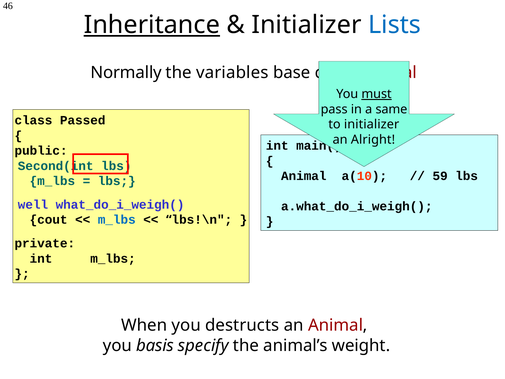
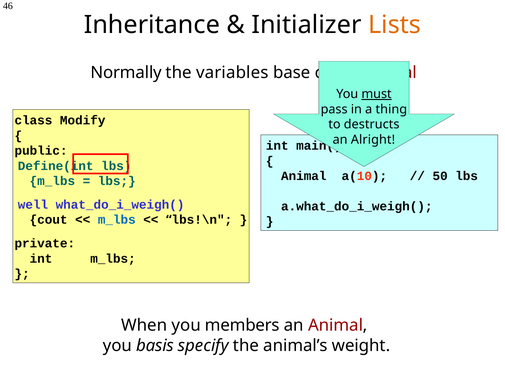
Inheritance underline: present -> none (152, 25)
Lists colour: blue -> orange (395, 25)
same: same -> thing (391, 109)
Passed: Passed -> Modify (83, 120)
to initializer: initializer -> destructs (372, 124)
Second(int: Second(int -> Define(int (56, 166)
59: 59 -> 50 (440, 176)
destructs: destructs -> members (242, 325)
